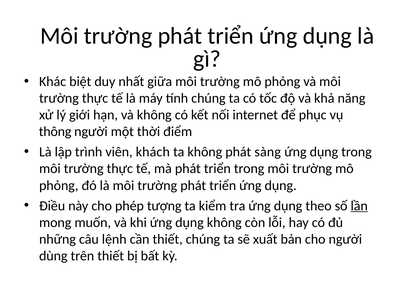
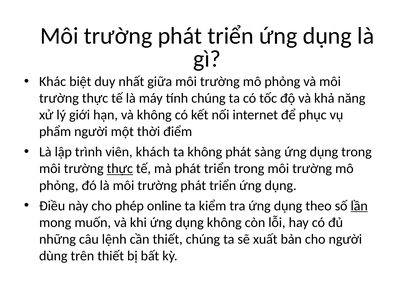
thông: thông -> phẩm (55, 132)
thực underline: none -> present (120, 169)
tượng: tượng -> online (164, 206)
